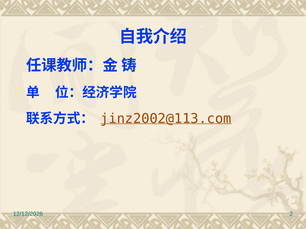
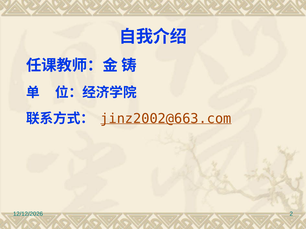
jinz2002@113.com: jinz2002@113.com -> jinz2002@663.com (166, 119)
